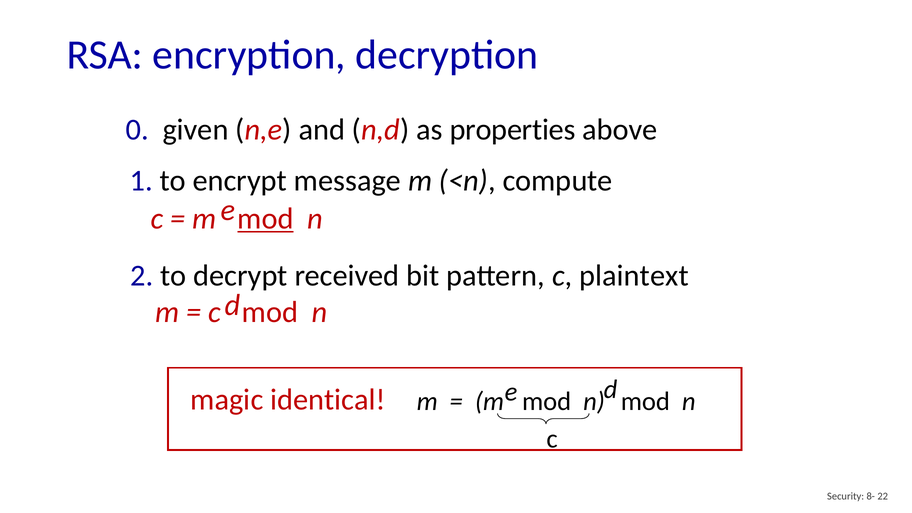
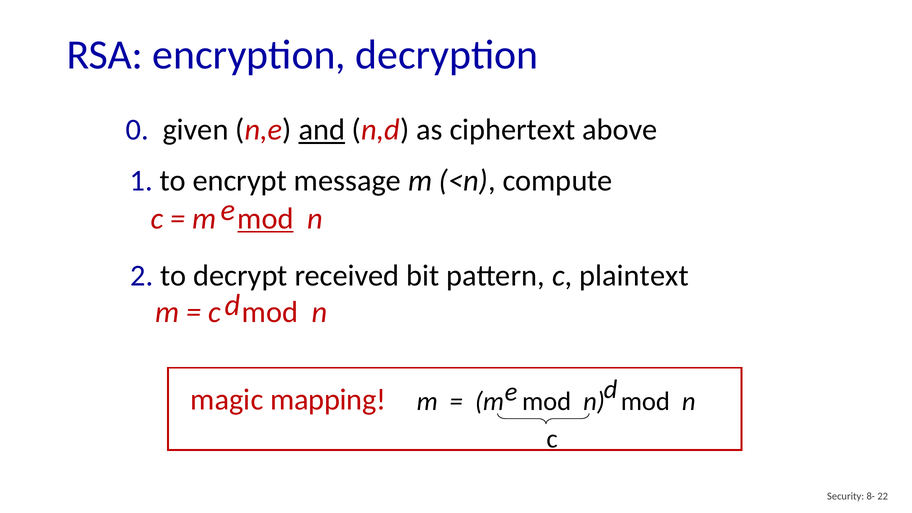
and underline: none -> present (322, 130)
properties: properties -> ciphertext (512, 130)
identical: identical -> mapping (328, 400)
